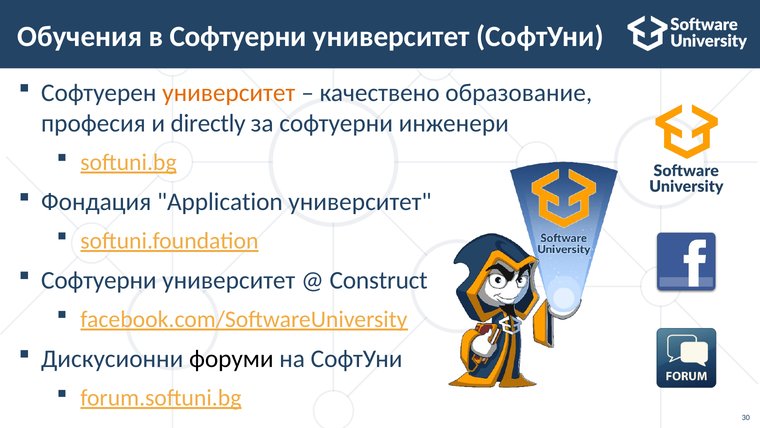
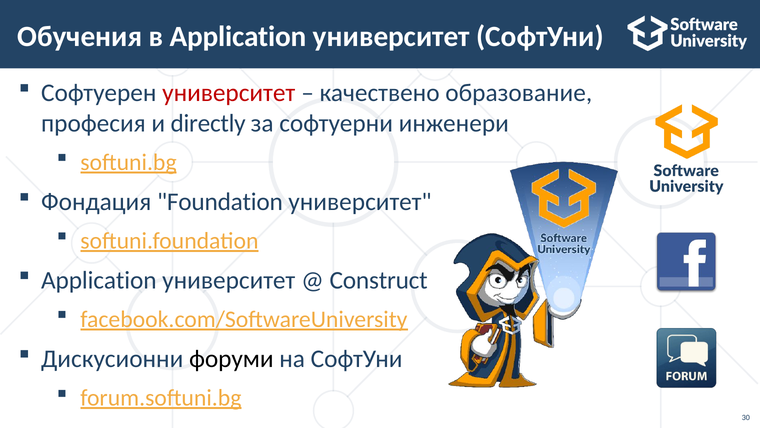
в Софтуерни: Софтуерни -> Application (238, 36)
университет colour: orange -> red (229, 93)
Application: Application -> Foundation (220, 202)
Софтуерни: Софтуерни -> Application (99, 280)
